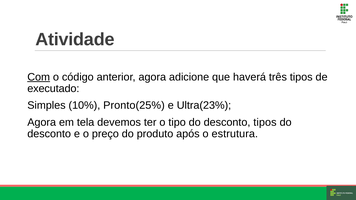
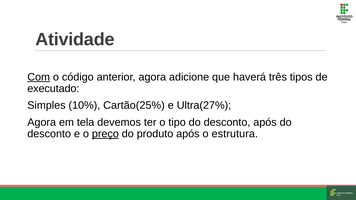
Pronto(25%: Pronto(25% -> Cartão(25% (134, 106)
Ultra(23%: Ultra(23% -> Ultra(27% (204, 106)
desconto tipos: tipos -> após (265, 122)
preço underline: none -> present (105, 134)
